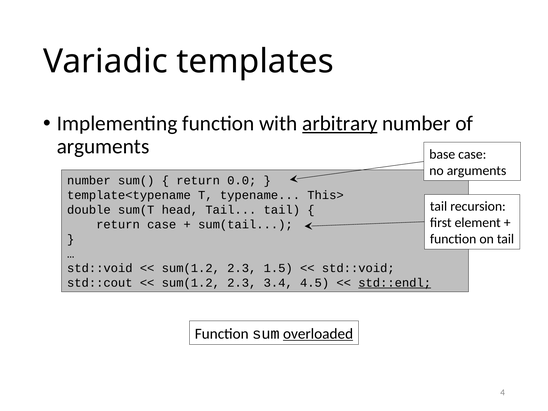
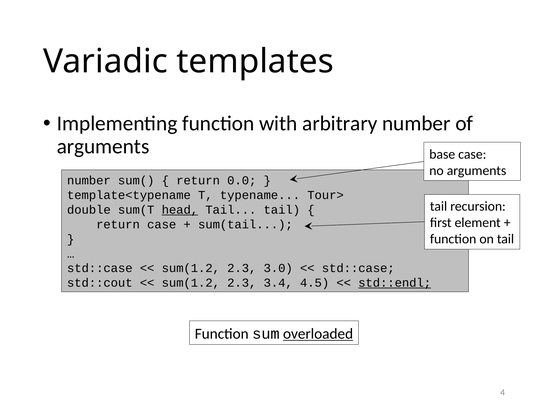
arbitrary underline: present -> none (340, 124)
This>: This> -> Tour> (326, 195)
head underline: none -> present (180, 210)
std::void: std::void -> std::case (100, 268)
1.5: 1.5 -> 3.0 (278, 268)
std::void: std::void -> std::case (358, 268)
